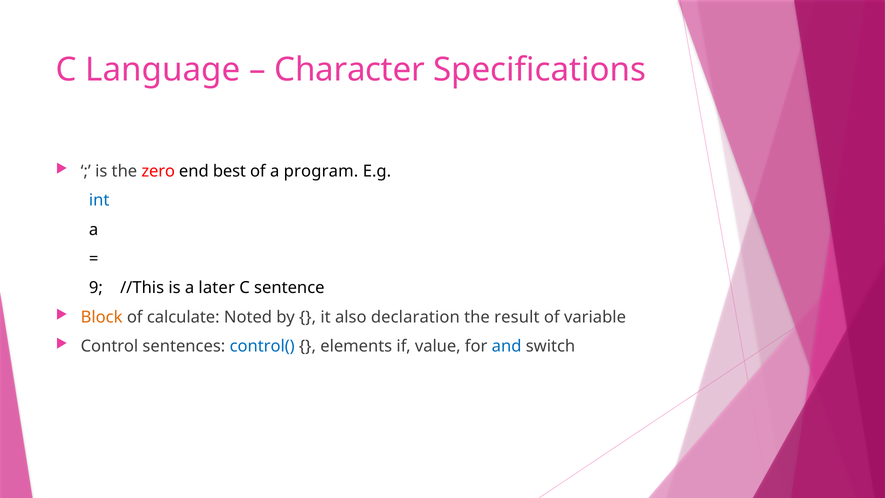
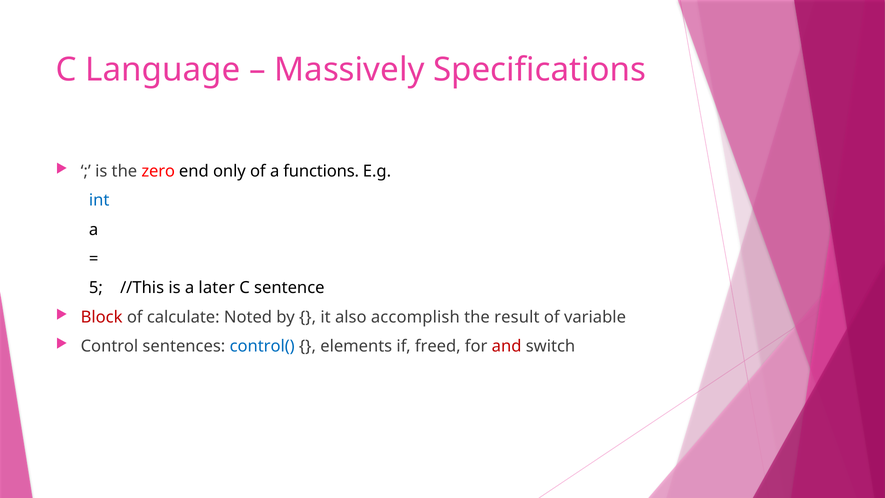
Character: Character -> Massively (349, 70)
best: best -> only (229, 171)
program: program -> functions (321, 171)
9: 9 -> 5 (96, 288)
Block colour: orange -> red (102, 317)
declaration: declaration -> accomplish (415, 317)
value: value -> freed (438, 346)
and colour: blue -> red (507, 346)
